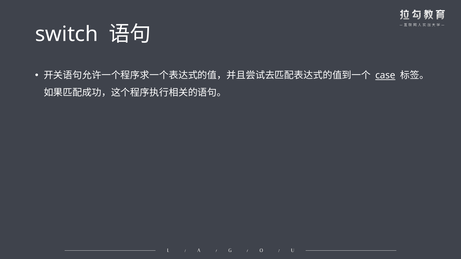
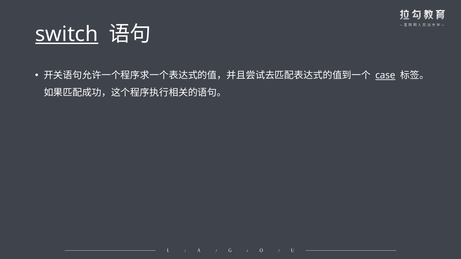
switch underline: none -> present (67, 34)
